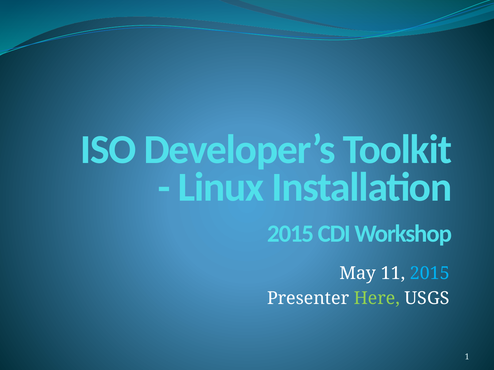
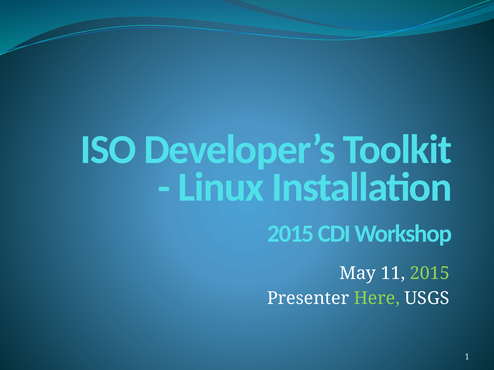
2015 colour: light blue -> light green (430, 274)
